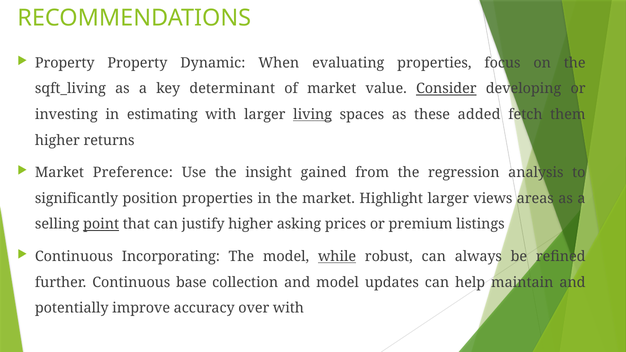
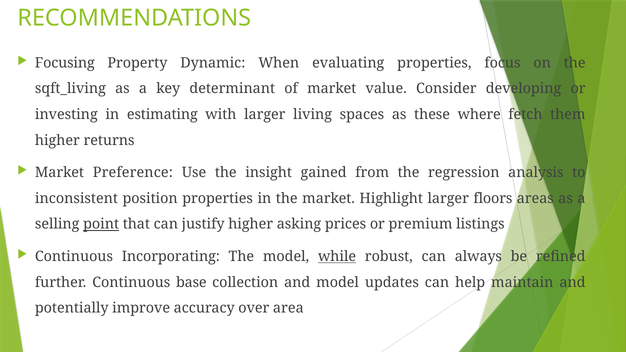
Property: Property -> Focusing (65, 63)
Consider underline: present -> none (446, 89)
living underline: present -> none (313, 115)
added: added -> where (479, 115)
significantly: significantly -> inconsistent (76, 199)
views: views -> floors (493, 199)
over with: with -> area (288, 308)
